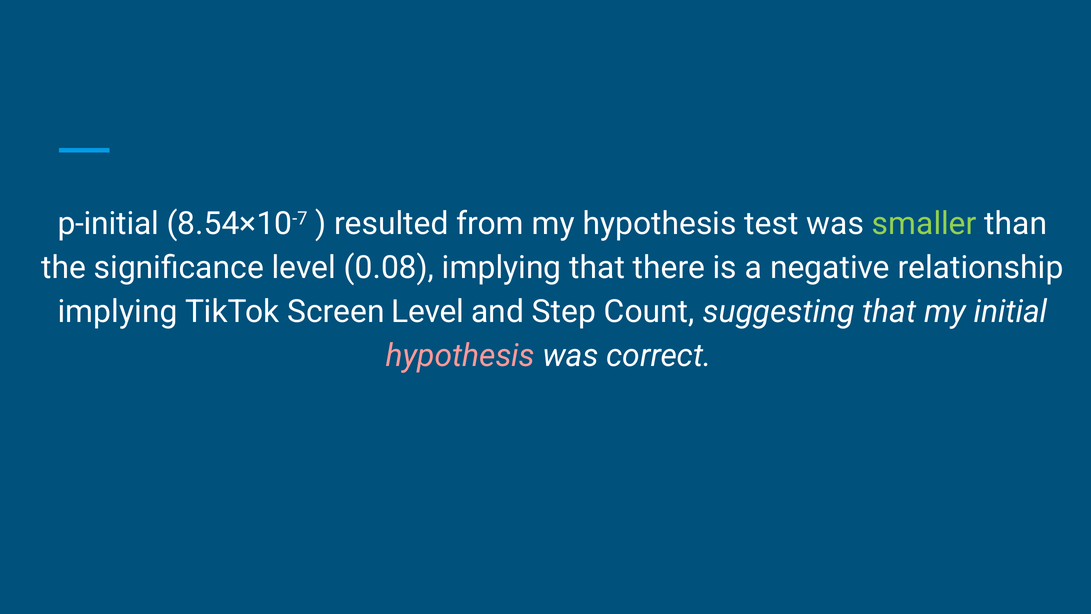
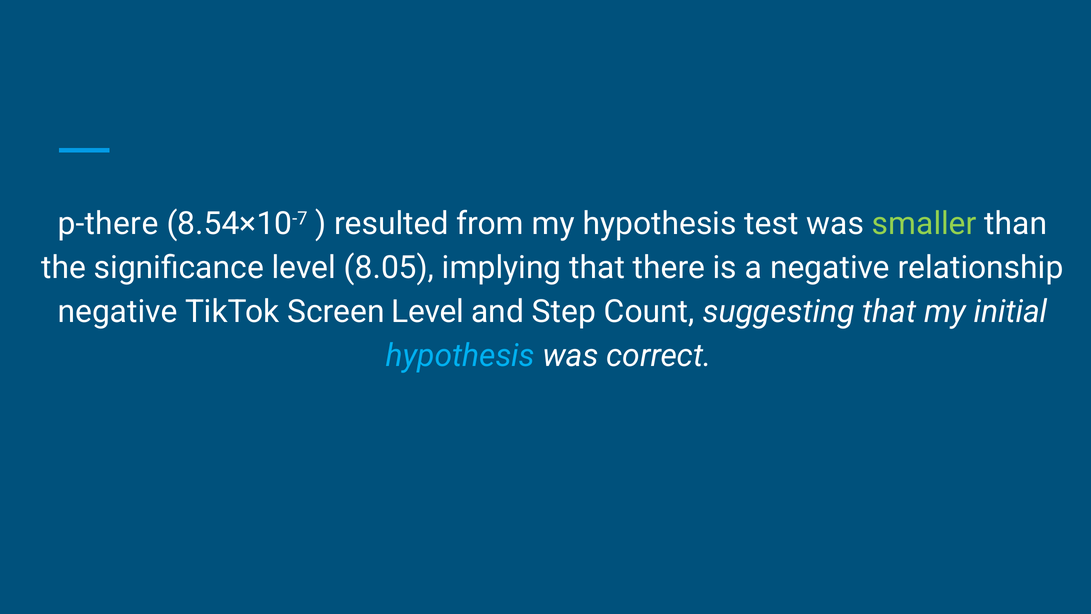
p-initial: p-initial -> p-there (108, 224)
0.08: 0.08 -> 8.05 (389, 268)
implying: implying -> negative (118, 311)
hypothesis colour: pink -> light blue (460, 355)
